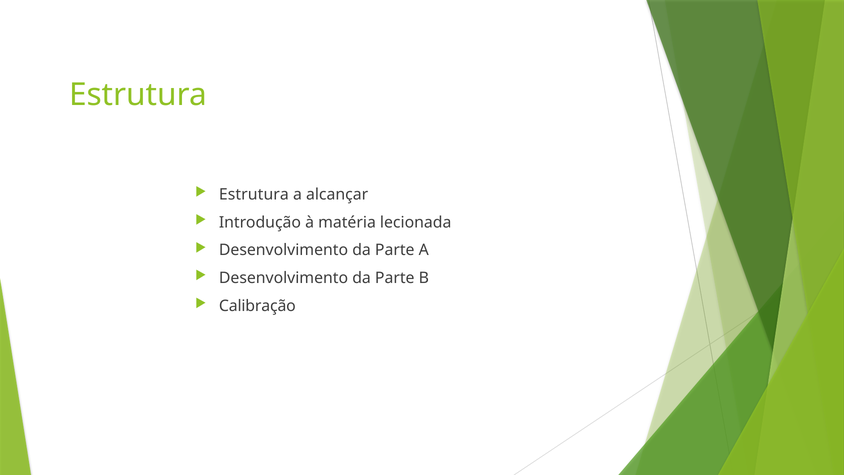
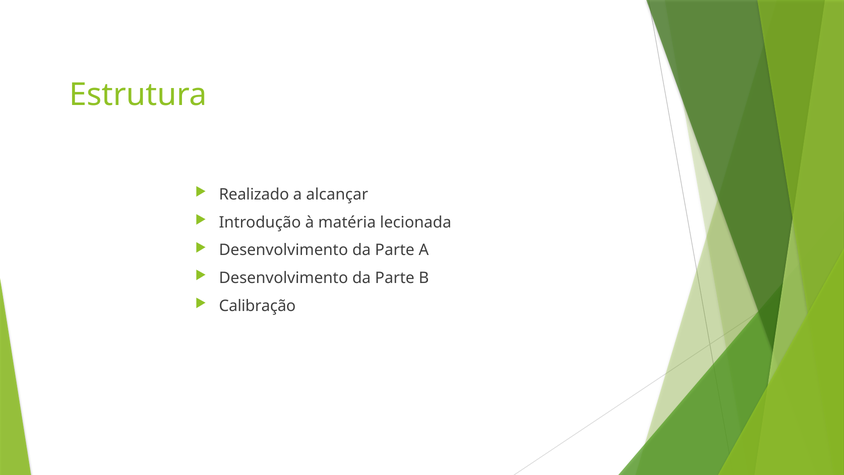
Estrutura: Estrutura -> Realizado (254, 194)
